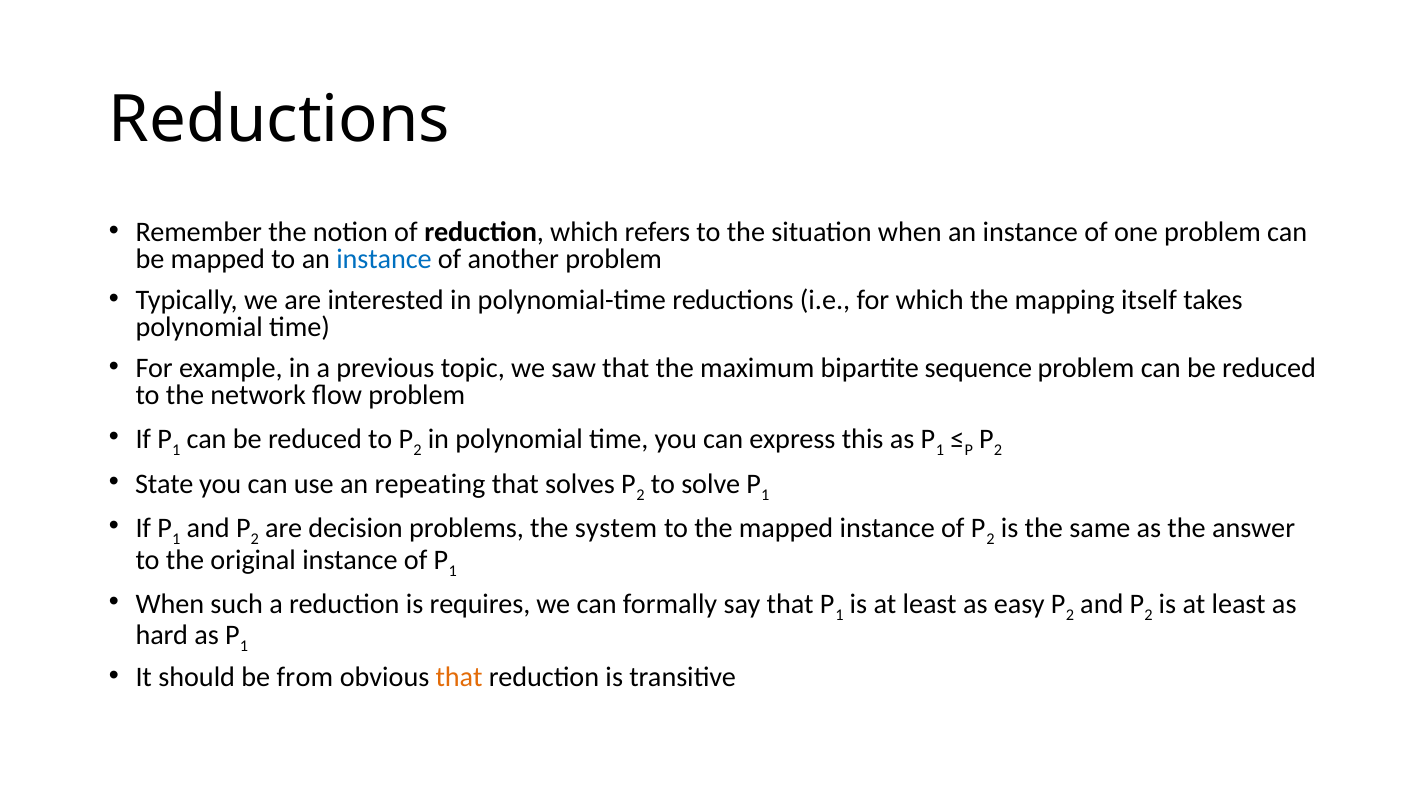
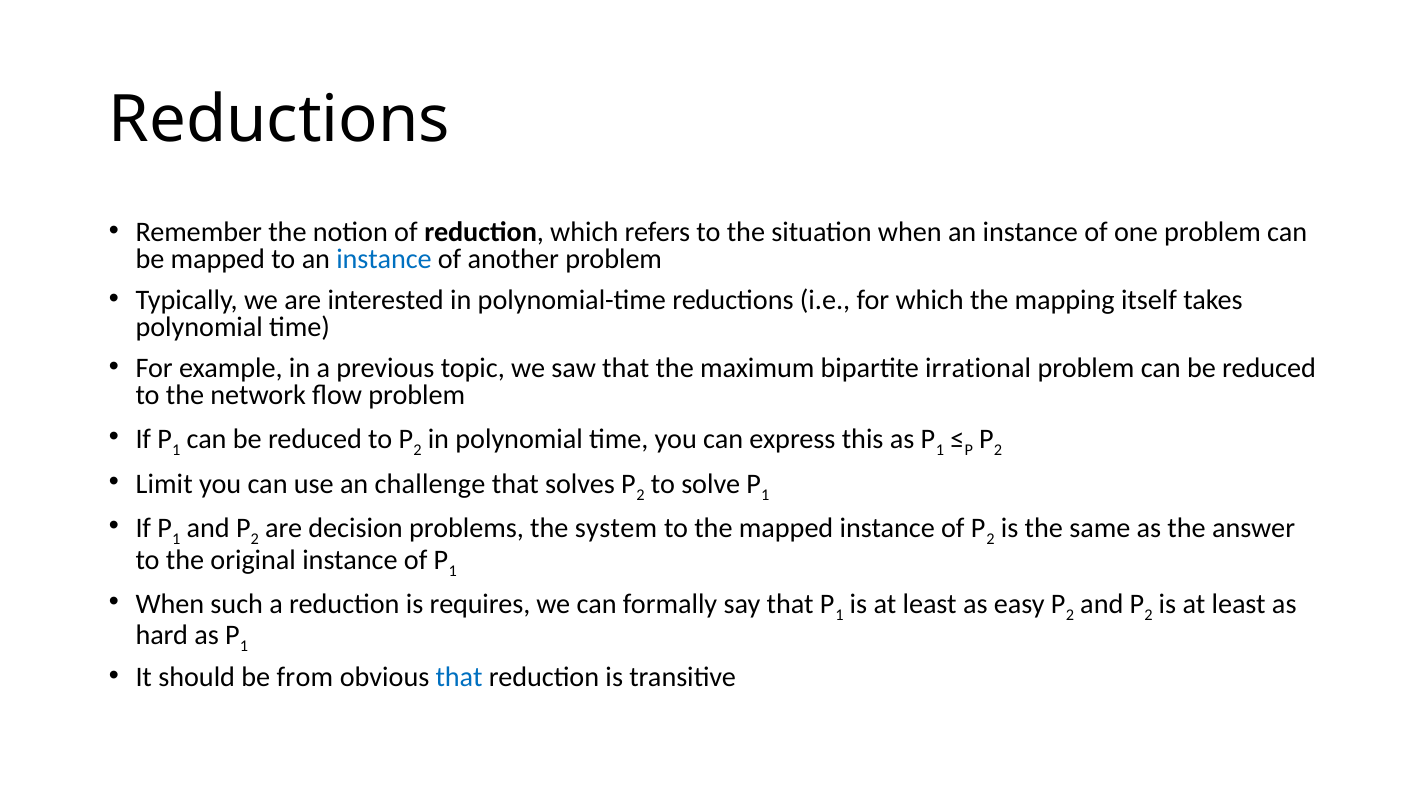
sequence: sequence -> irrational (978, 368)
State: State -> Limit (164, 484)
repeating: repeating -> challenge (430, 484)
that colour: orange -> blue (459, 677)
